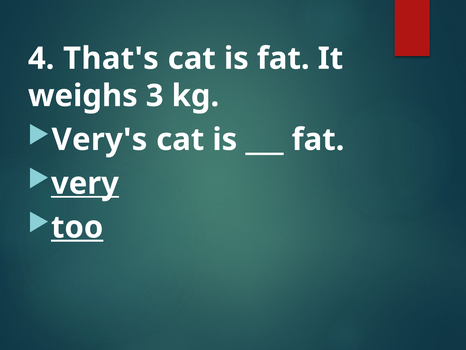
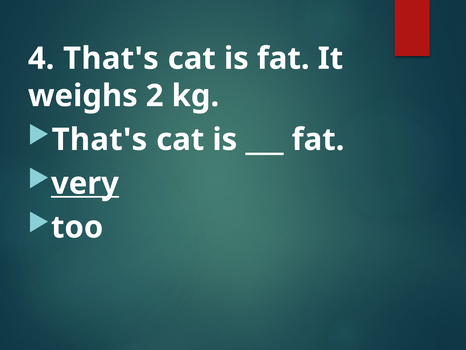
3: 3 -> 2 (155, 96)
Very's: Very's -> That's (99, 139)
too underline: present -> none (77, 227)
